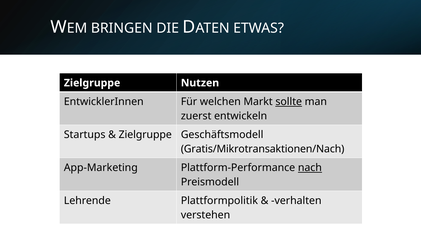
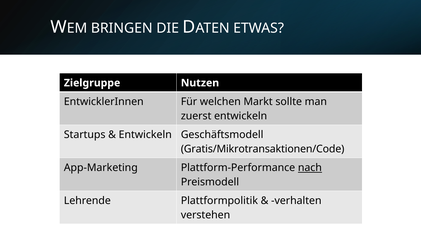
sollte underline: present -> none (289, 102)
Zielgruppe: Zielgruppe -> Entwickeln (145, 135)
Gratis/Mikrotransaktionen/Nach: Gratis/Mikrotransaktionen/Nach -> Gratis/Mikrotransaktionen/Code (263, 149)
